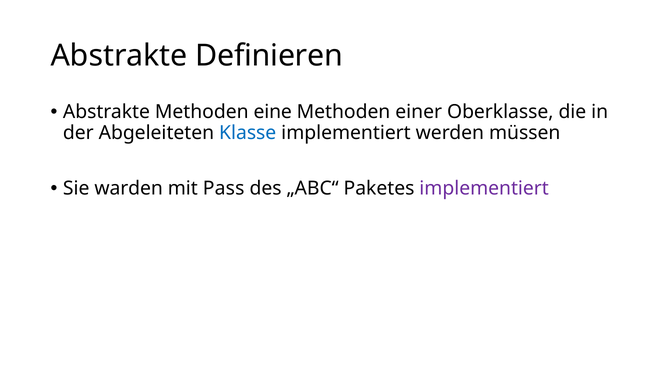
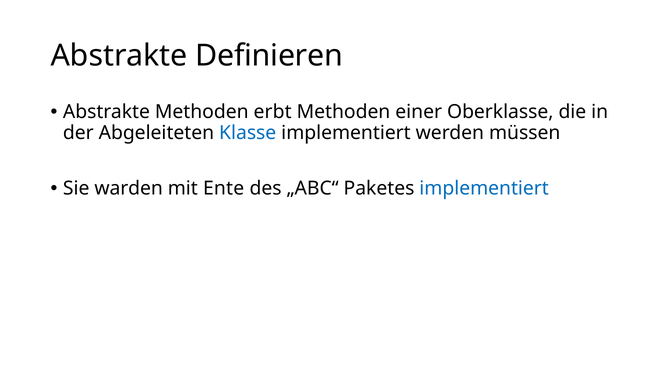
eine: eine -> erbt (273, 112)
Pass: Pass -> Ente (224, 189)
implementiert colour: purple -> blue (484, 189)
